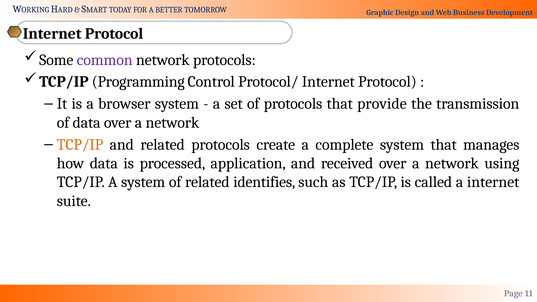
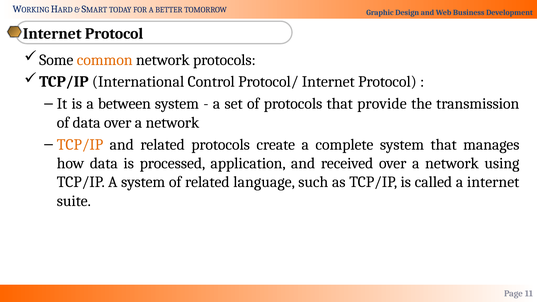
common colour: purple -> orange (105, 60)
Programming: Programming -> International (138, 82)
browser: browser -> between (124, 104)
identifies: identifies -> language (264, 182)
